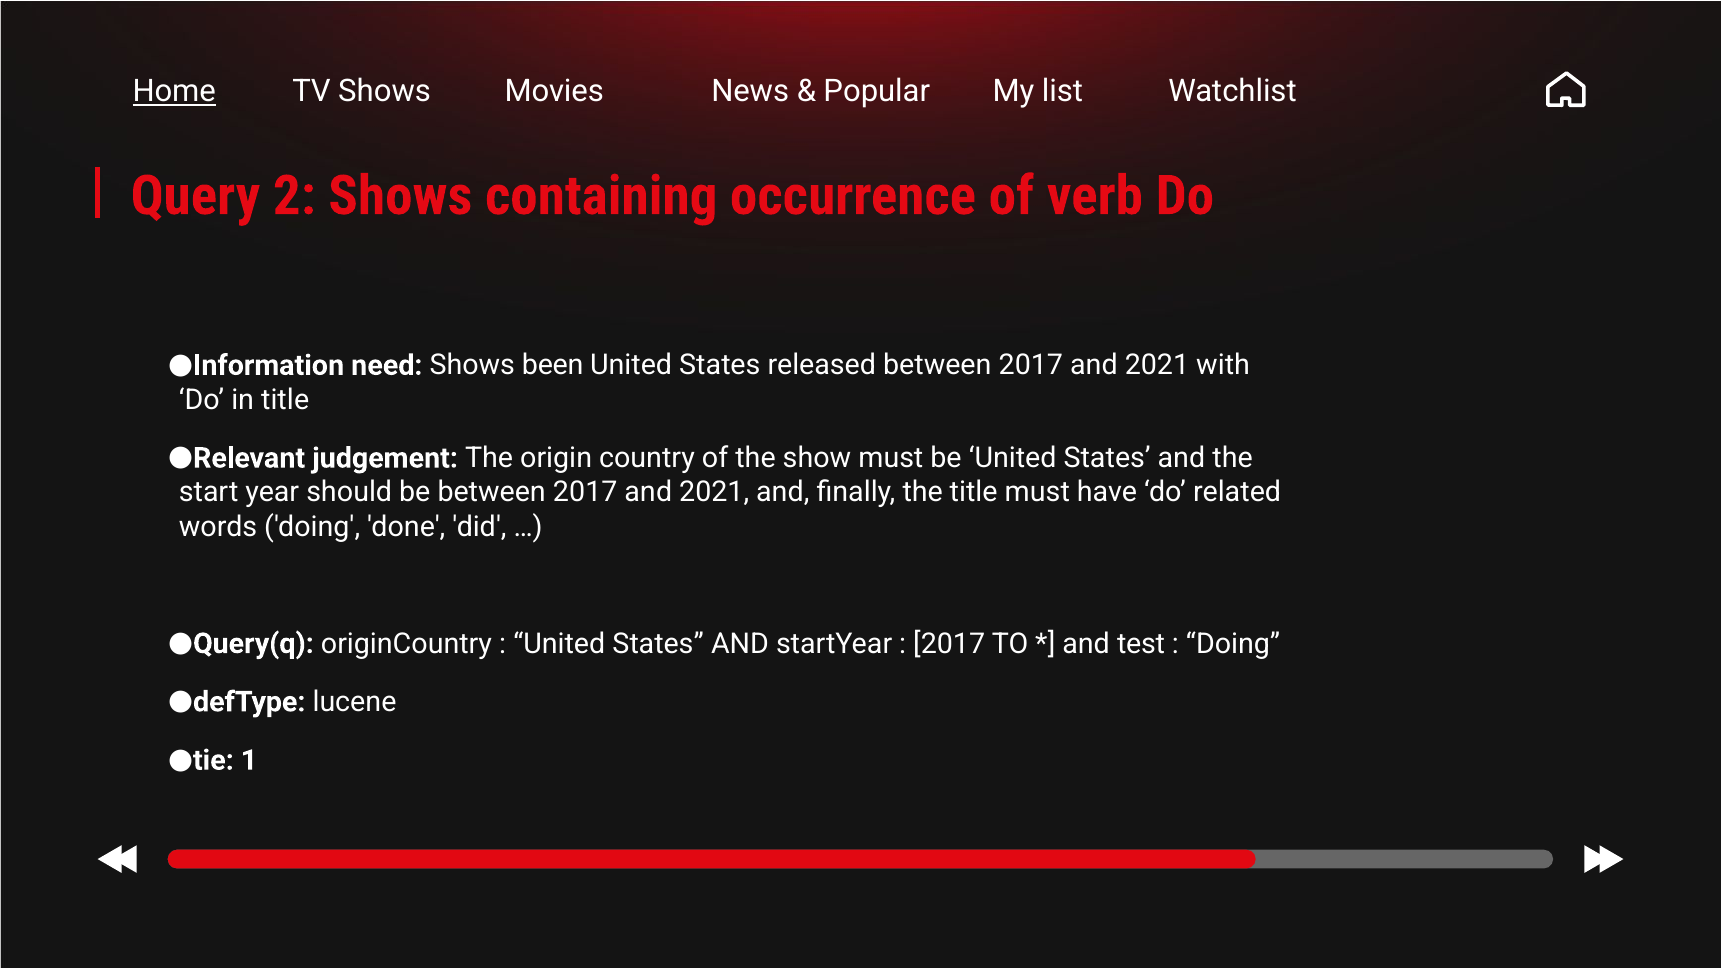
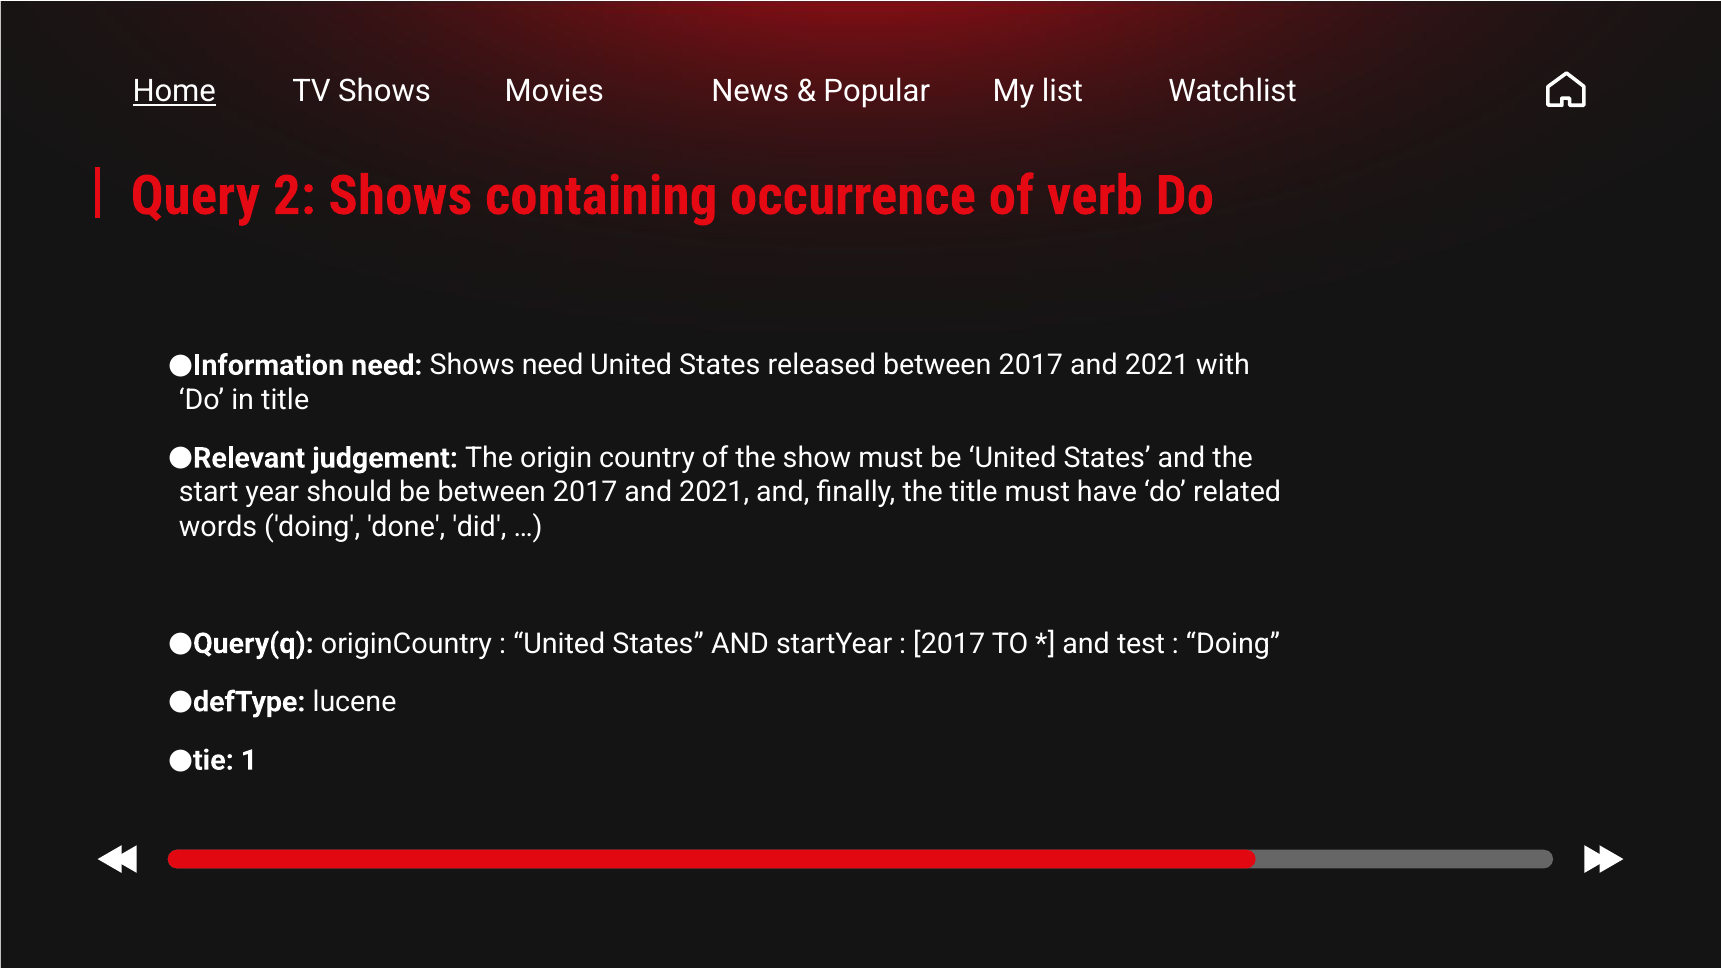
Shows been: been -> need (553, 365)
